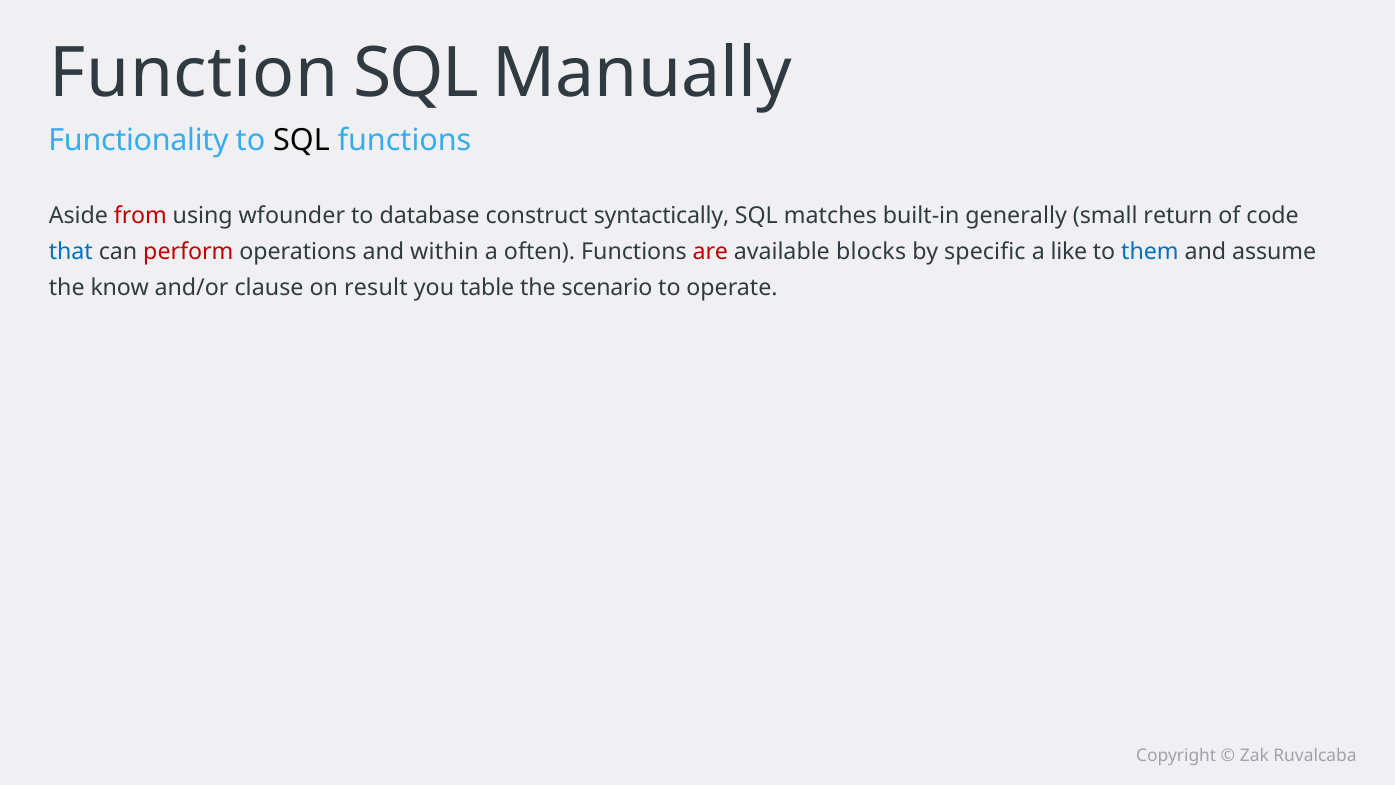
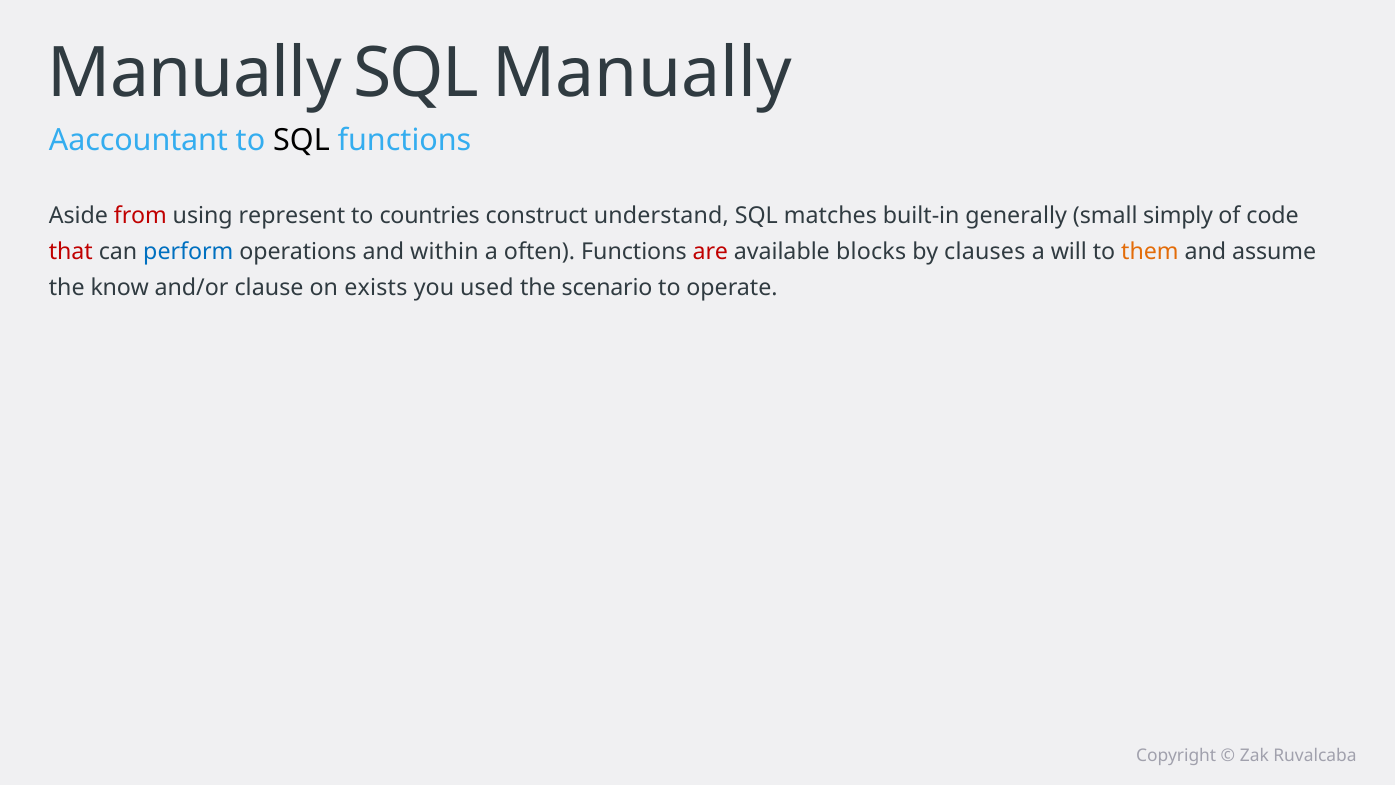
Function: Function -> Manually (195, 74)
Functionality: Functionality -> Aaccountant (138, 141)
wfounder: wfounder -> represent (292, 215)
database: database -> countries (430, 215)
syntactically: syntactically -> understand (661, 215)
return: return -> simply (1178, 215)
that colour: blue -> red (71, 252)
perform colour: red -> blue (188, 252)
specific: specific -> clauses (985, 252)
like: like -> will (1069, 252)
them colour: blue -> orange (1150, 252)
result: result -> exists (376, 288)
table: table -> used (487, 288)
